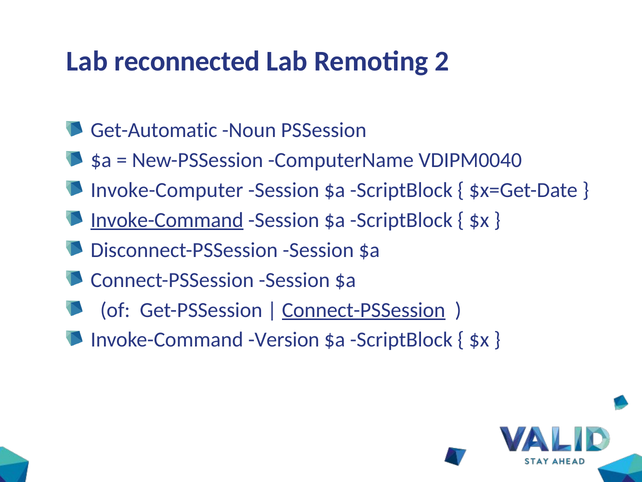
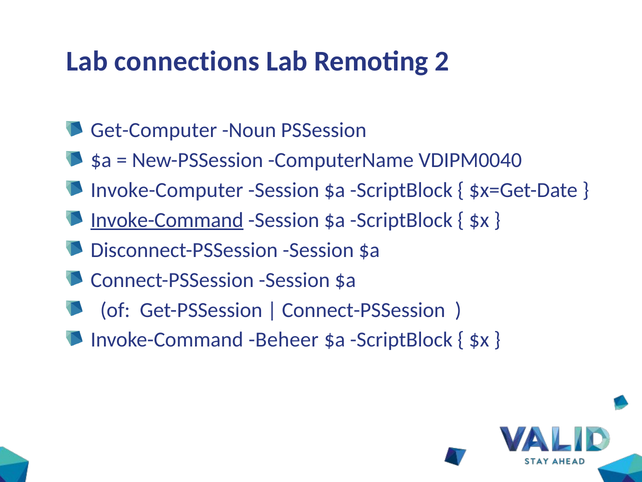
reconnected: reconnected -> connections (187, 61)
Get-Automatic: Get-Automatic -> Get-Computer (154, 130)
Connect-PSSession underline: present -> none (364, 310)
Version: Version -> Beheer (284, 340)
